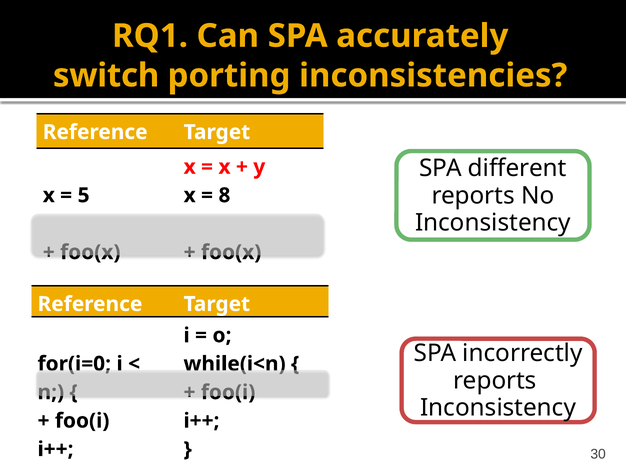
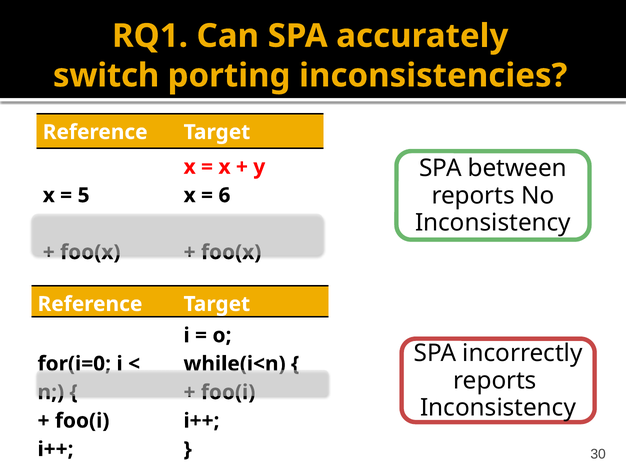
different: different -> between (517, 169)
8: 8 -> 6 (224, 196)
